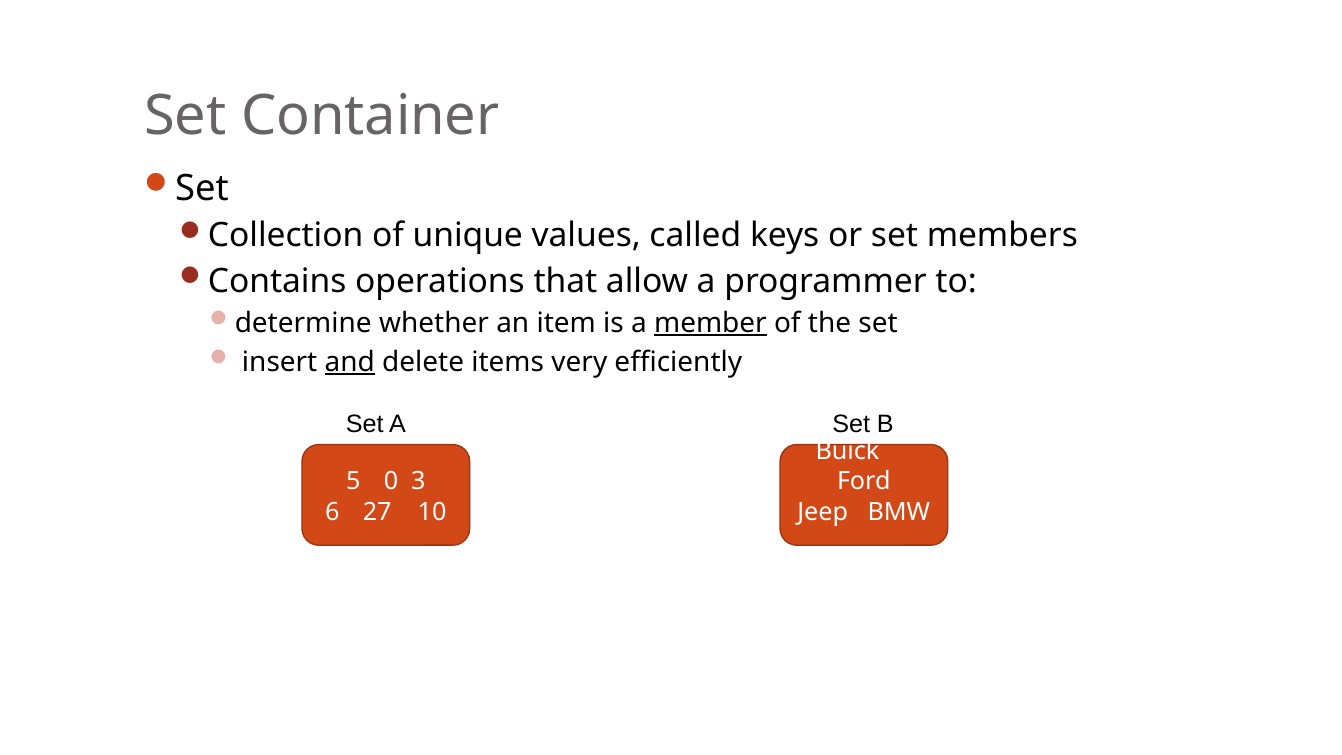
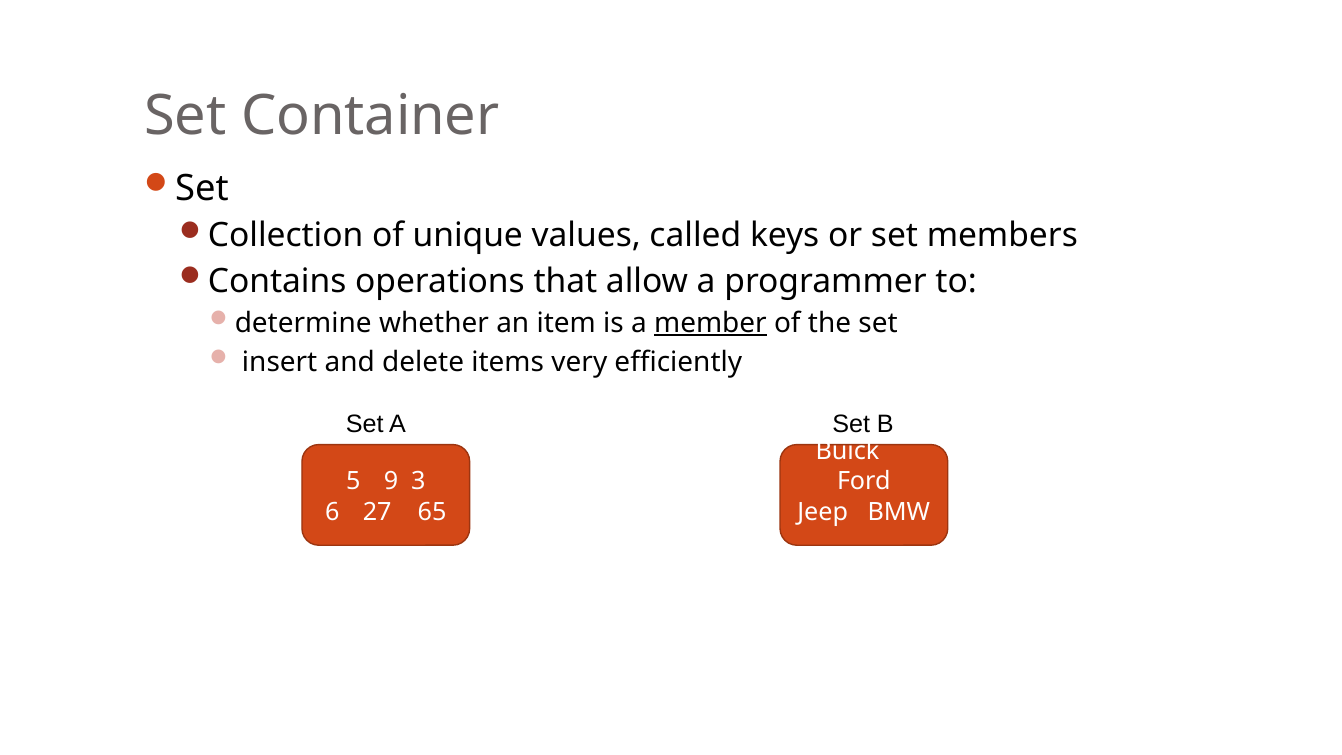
and underline: present -> none (350, 362)
0: 0 -> 9 (391, 481)
10: 10 -> 65 (432, 512)
